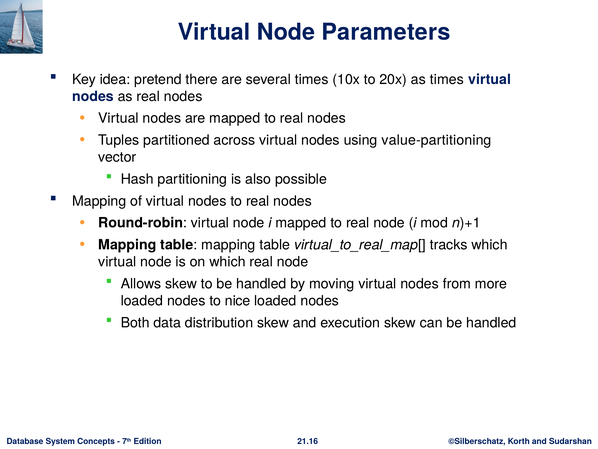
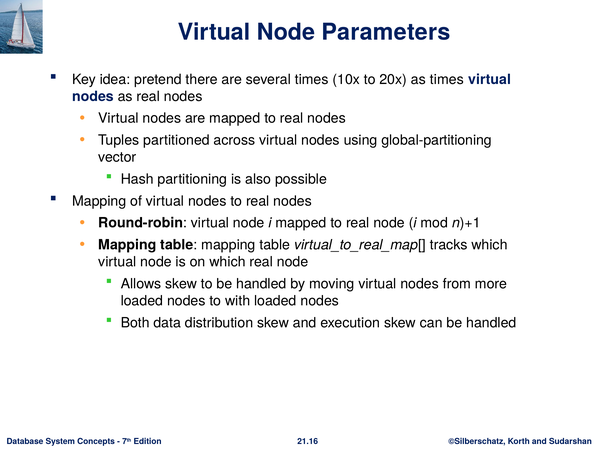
value-partitioning: value-partitioning -> global-partitioning (437, 140)
nice: nice -> with (238, 300)
